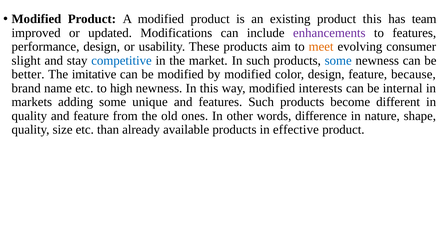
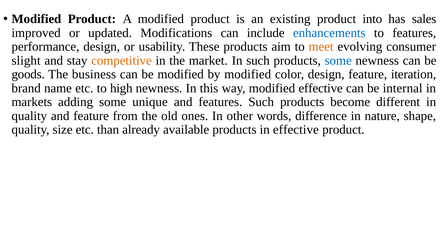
product this: this -> into (372, 19)
team: team -> sales (424, 19)
enhancements colour: purple -> blue (329, 33)
competitive colour: blue -> orange (122, 61)
better: better -> goods (28, 74)
imitative: imitative -> business (94, 74)
because: because -> iteration (414, 74)
modified interests: interests -> effective (321, 88)
